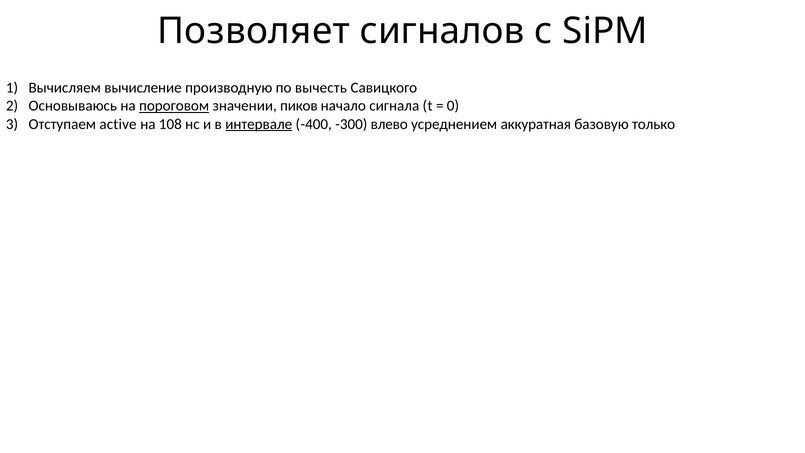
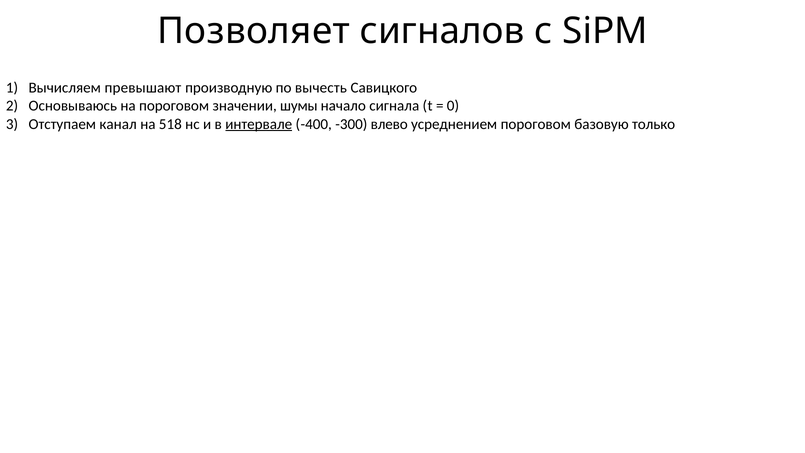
вычисление: вычисление -> превышают (143, 88)
пороговом underline: present -> none (174, 106)
пиков: пиков -> шумы (299, 106)
active: active -> канал (118, 124)
108: 108 -> 518 (170, 124)
усреднением аккуратная: аккуратная -> пороговом (536, 124)
